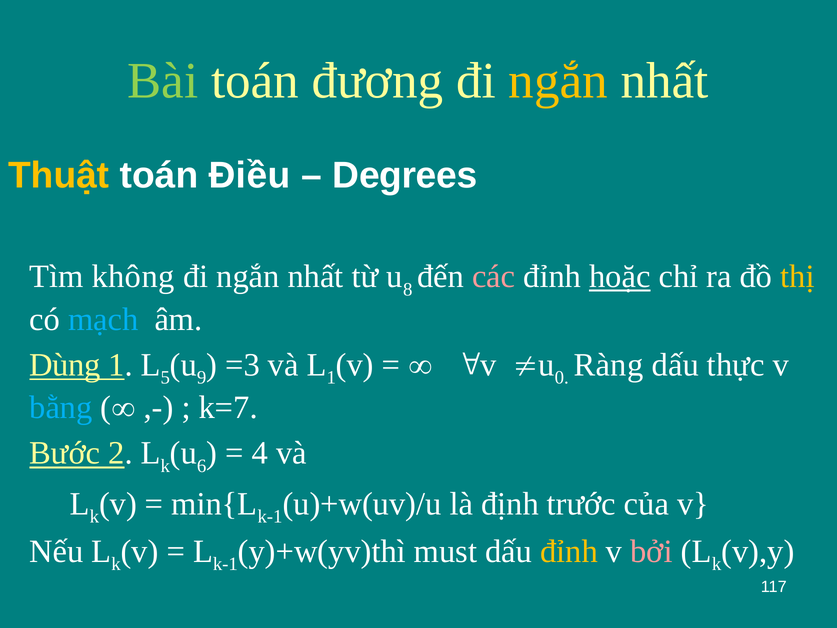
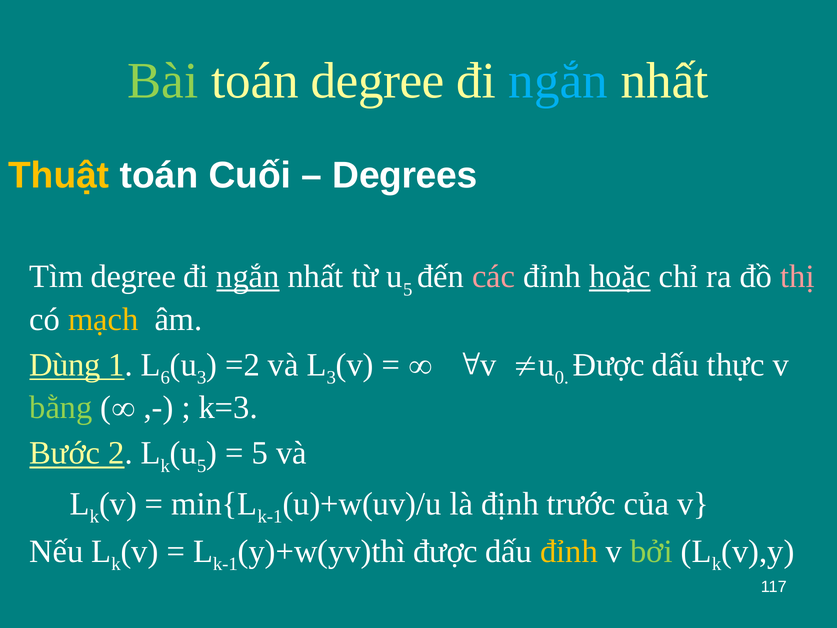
toán đương: đương -> degree (378, 81)
ngắn colour: yellow -> light blue (558, 81)
Điều: Điều -> Cuối (250, 176)
Tìm không: không -> degree (133, 277)
ngắn underline: none -> present (248, 277)
8: 8 -> 5 (408, 289)
thị colour: yellow -> pink (797, 277)
mạch colour: light blue -> yellow (103, 319)
5: 5 -> 6 (165, 377)
9: 9 -> 3 (202, 377)
=3: =3 -> =2 (242, 365)
1: 1 -> 3 (331, 377)
0 Ràng: Ràng -> Được (609, 365)
bằng colour: light blue -> light green (61, 407)
k=7: k=7 -> k=3 (228, 407)
6: 6 -> 5 (202, 466)
4: 4 -> 5 (260, 453)
must: must -> được (446, 551)
bởi colour: pink -> light green (651, 551)
